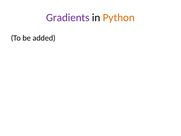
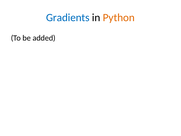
Gradients colour: purple -> blue (68, 18)
